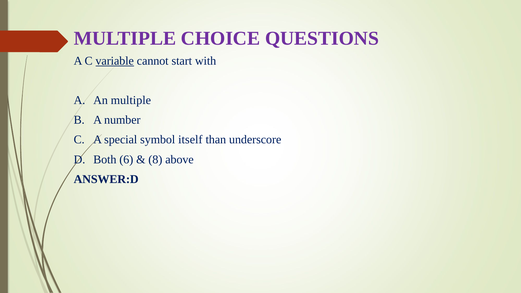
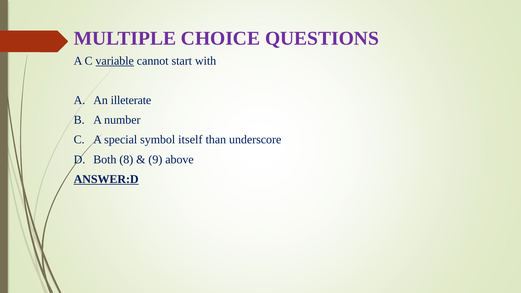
An multiple: multiple -> illeterate (131, 100)
6: 6 -> 8 (126, 159)
8: 8 -> 9 (155, 159)
ANSWER:D underline: none -> present (106, 179)
